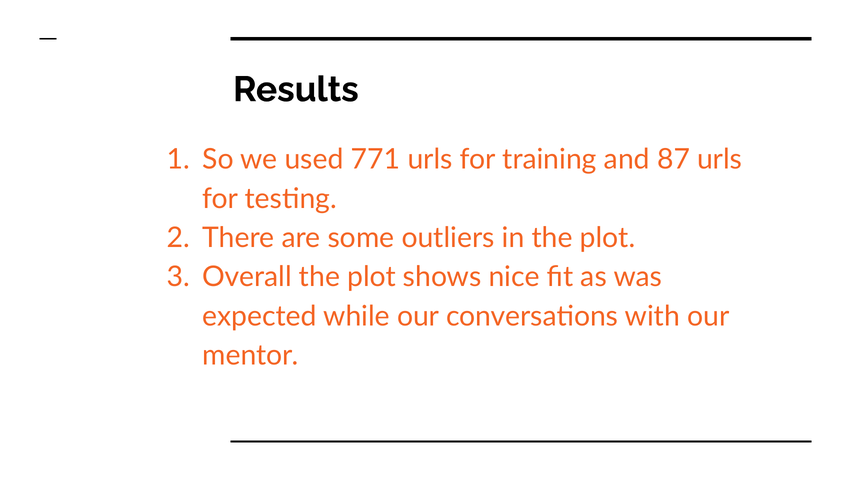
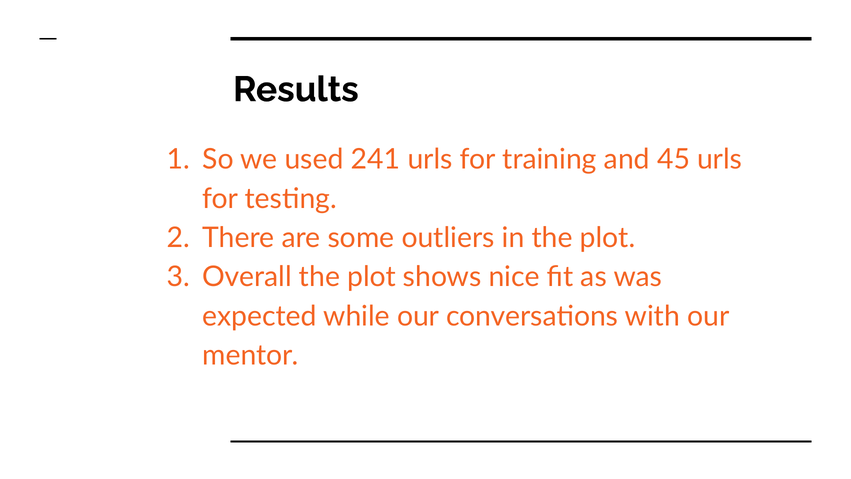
771: 771 -> 241 (375, 159)
87: 87 -> 45 (674, 159)
